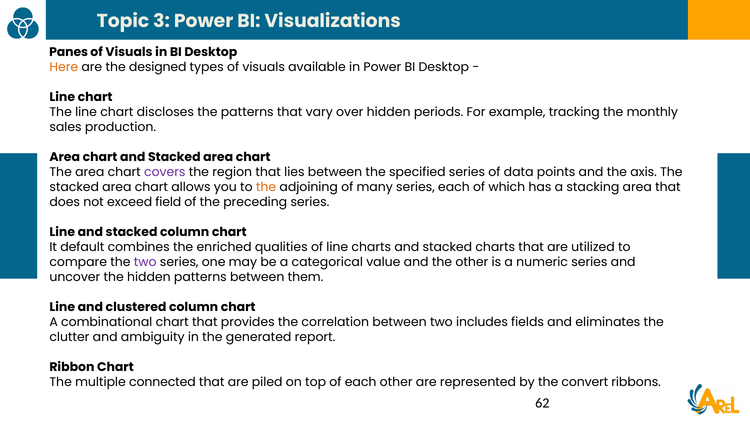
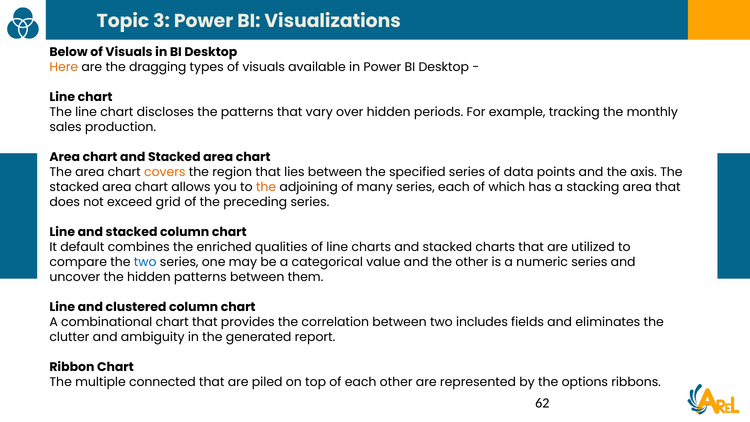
Panes: Panes -> Below (69, 52)
designed: designed -> dragging (158, 67)
covers colour: purple -> orange (165, 172)
field: field -> grid (168, 202)
two colour: purple -> blue (145, 262)
convert: convert -> options (585, 382)
